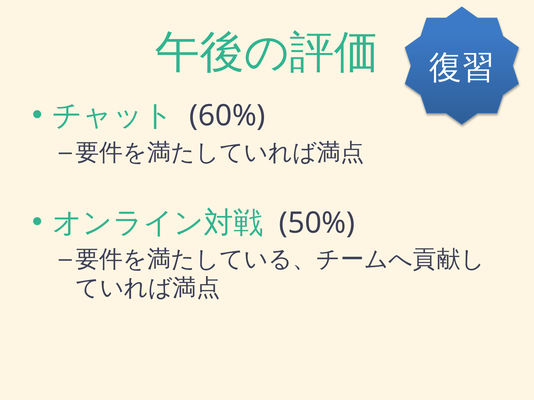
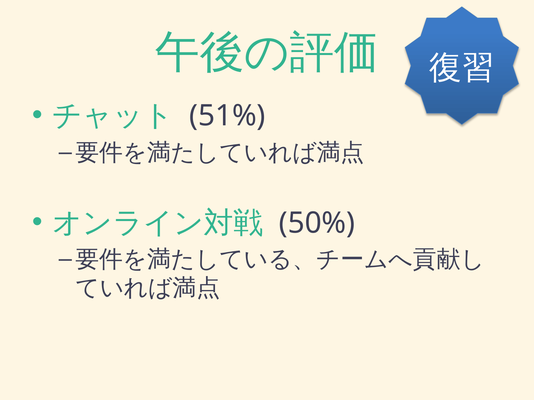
60%: 60% -> 51% (227, 116)
